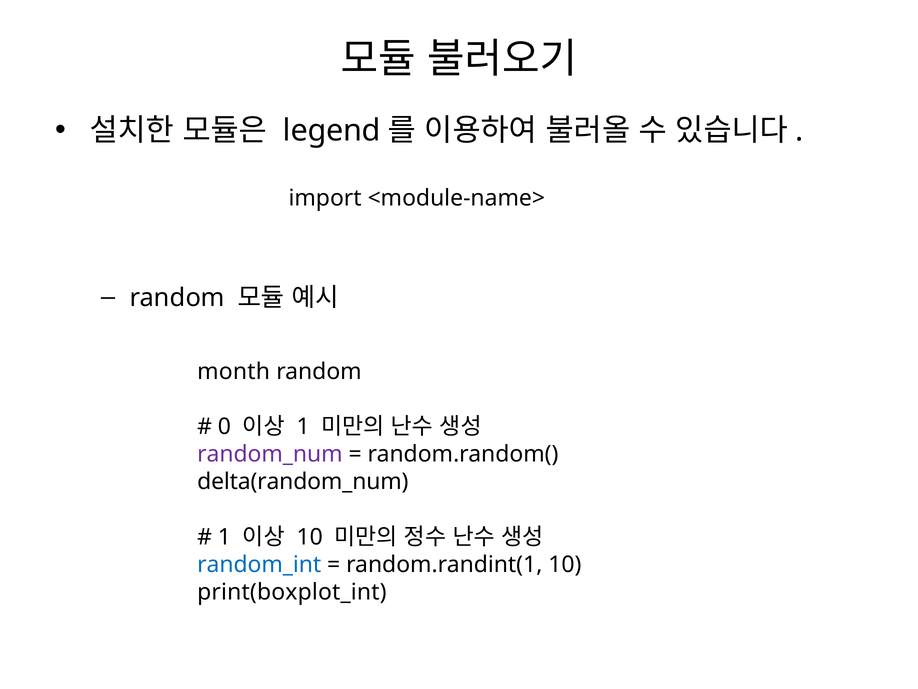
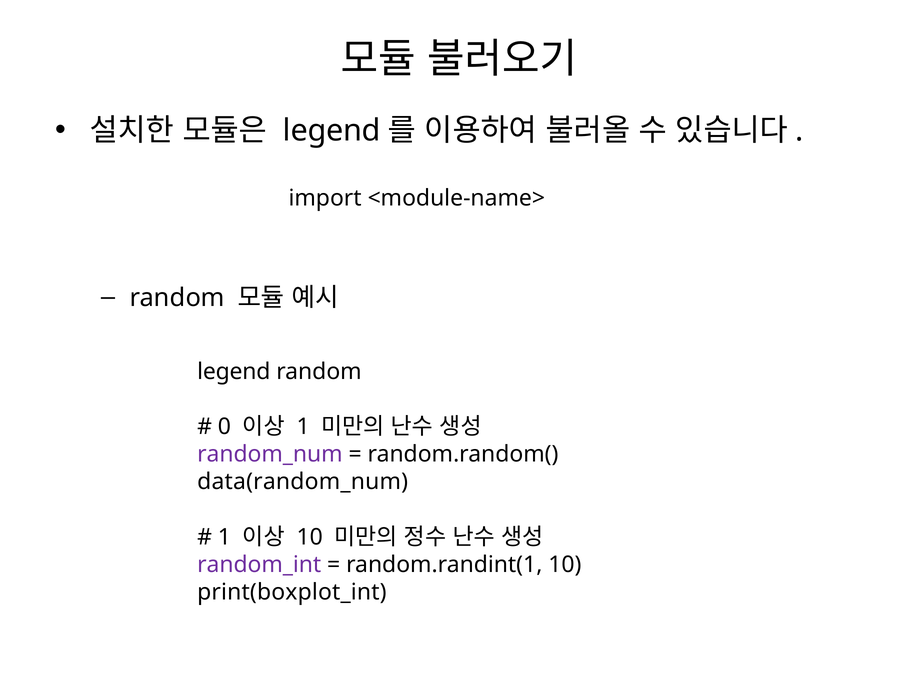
month: month -> legend (234, 371)
delta(random_num: delta(random_num -> data(random_num (303, 481)
random_int colour: blue -> purple (259, 564)
